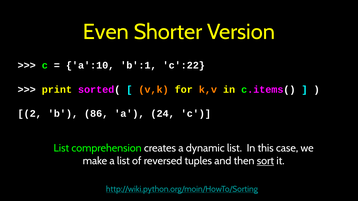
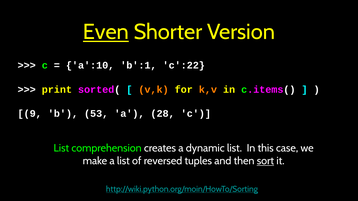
Even underline: none -> present (106, 32)
2: 2 -> 9 (30, 114)
86: 86 -> 53 (96, 114)
24: 24 -> 28 (163, 114)
